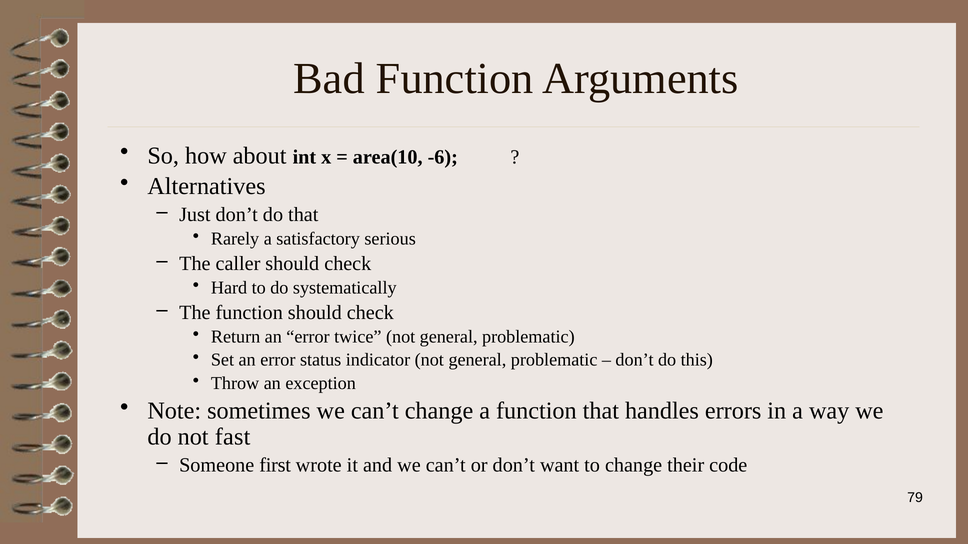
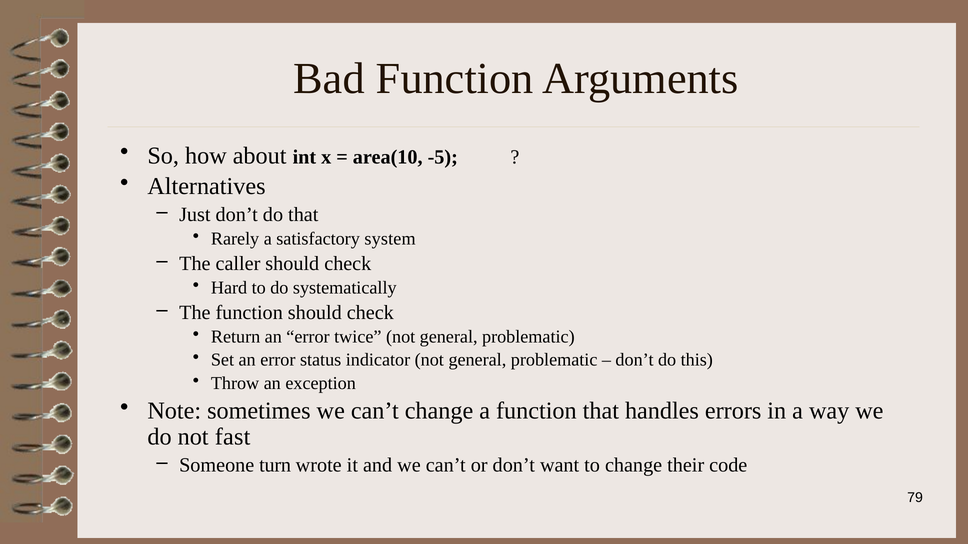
-6: -6 -> -5 (443, 157)
serious: serious -> system (390, 239)
first: first -> turn (275, 465)
